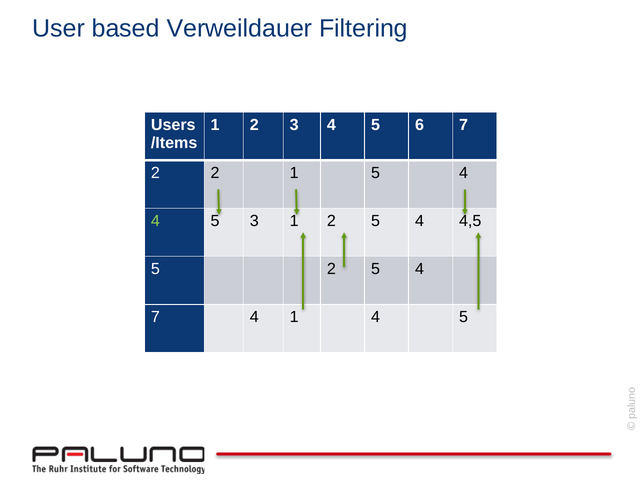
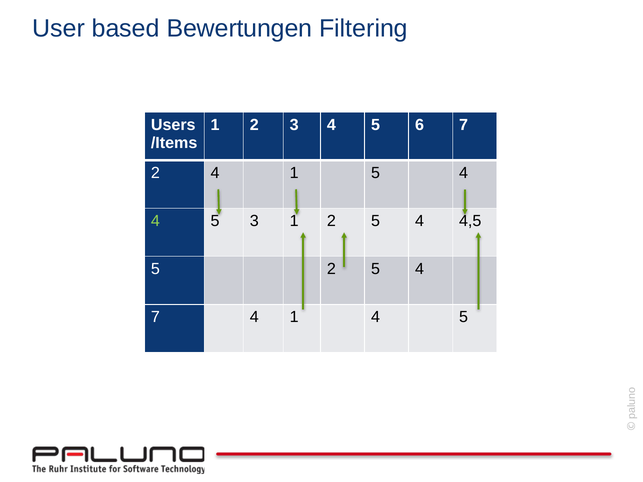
Verweildauer: Verweildauer -> Bewertungen (240, 28)
2 2: 2 -> 4 (215, 173)
